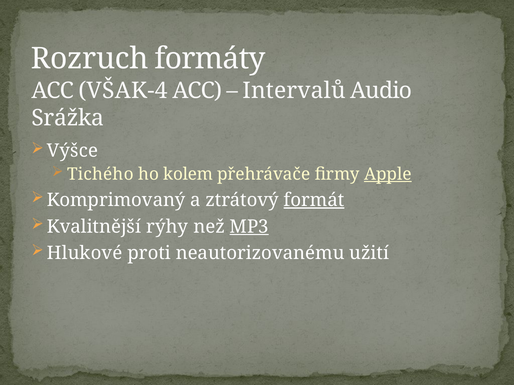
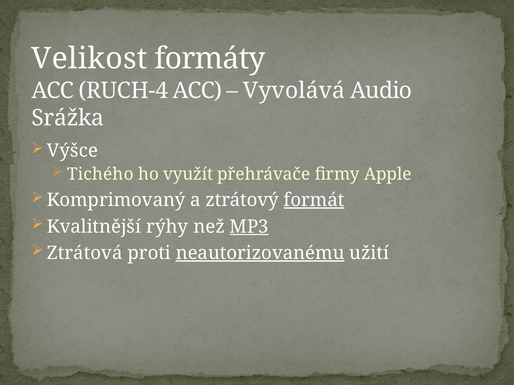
Rozruch: Rozruch -> Velikost (89, 59)
VŠAK-4: VŠAK-4 -> RUCH-4 (123, 91)
Intervalů: Intervalů -> Vyvolává (294, 91)
kolem: kolem -> využít (188, 175)
Apple underline: present -> none (388, 175)
Hlukové: Hlukové -> Ztrátová (85, 253)
neautorizovanému underline: none -> present (260, 253)
